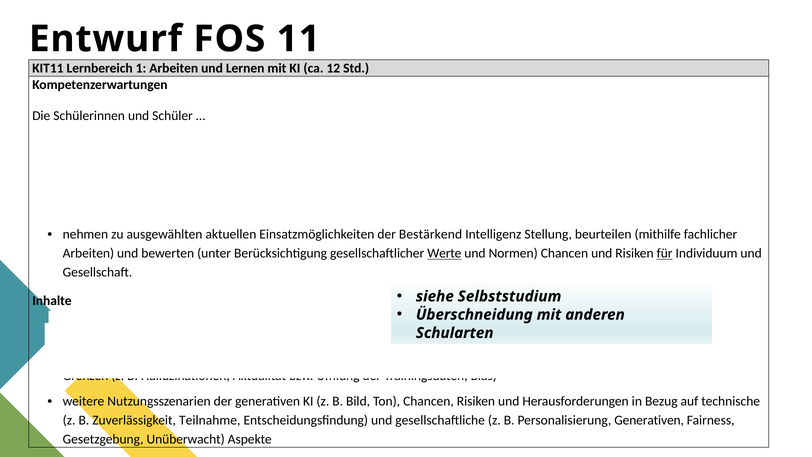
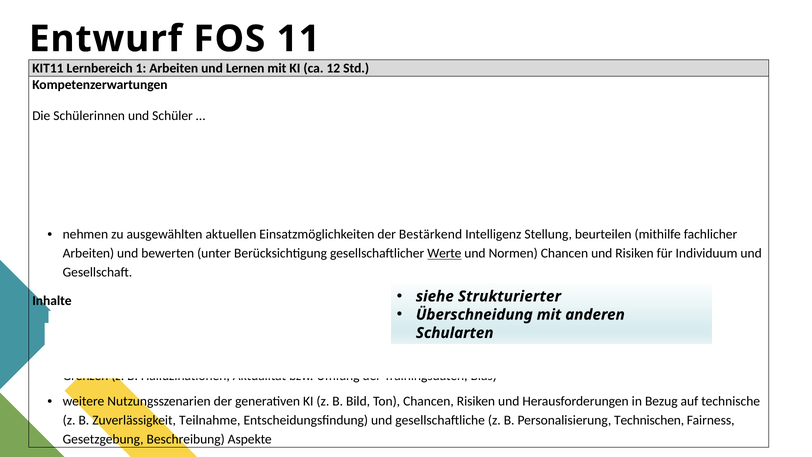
für underline: present -> none (665, 253)
siehe Selbststudium: Selbststudium -> Strukturierter (510, 296)
Personalisierung Generativen: Generativen -> Technischen (649, 420)
Gesetzgebung Unüberwacht: Unüberwacht -> Beschreibung (186, 439)
